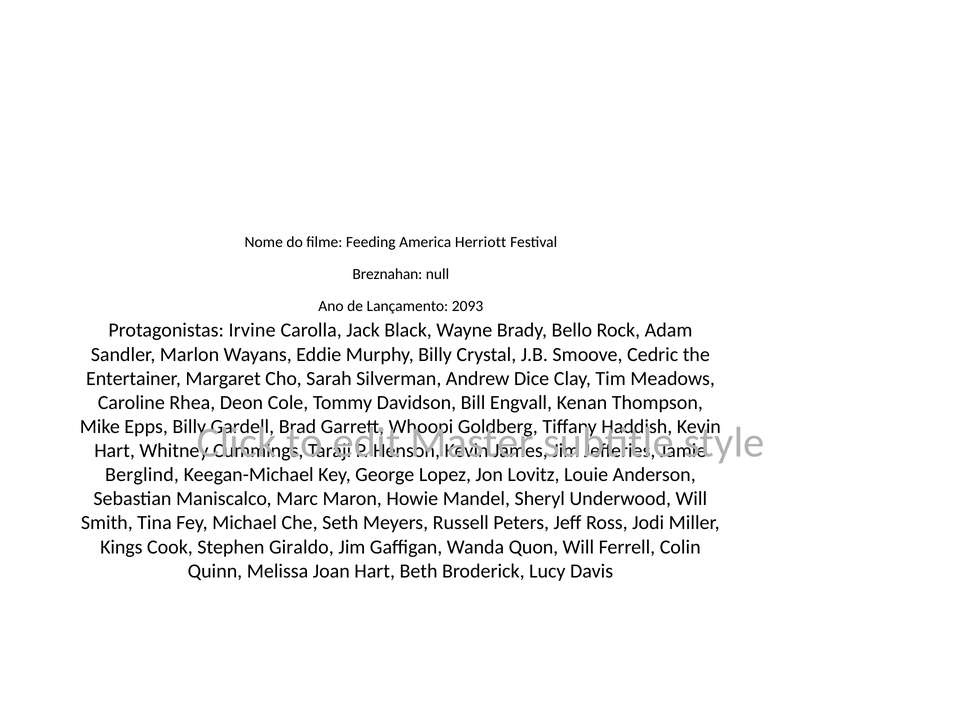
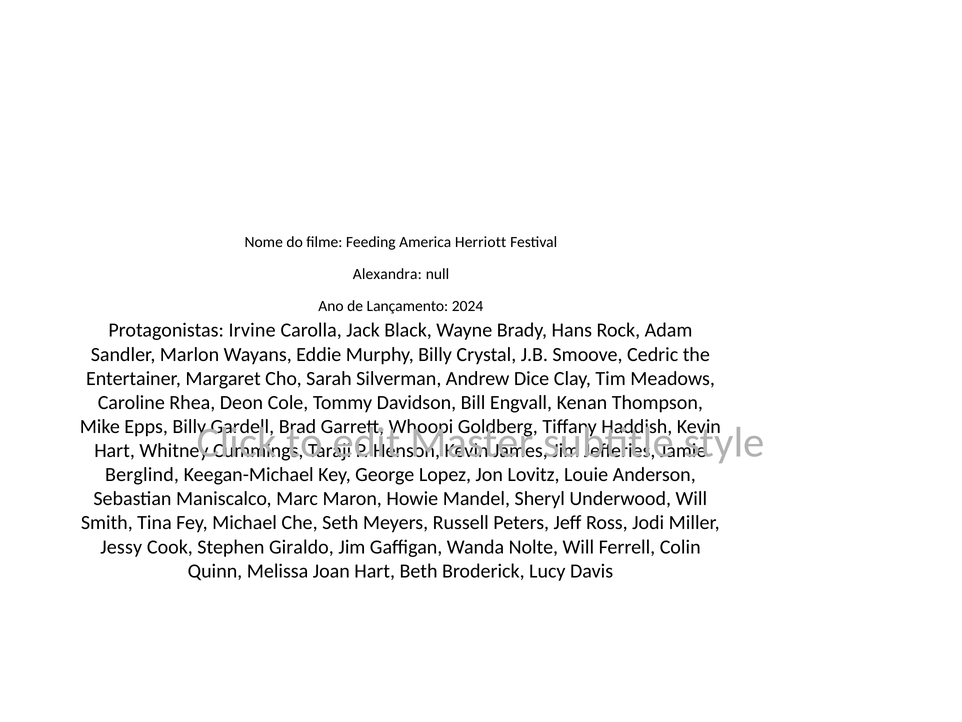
Breznahan: Breznahan -> Alexandra (387, 274)
2093: 2093 -> 2024 (468, 306)
Bello: Bello -> Hans (572, 330)
Kings: Kings -> Jessy (121, 547)
Quon: Quon -> Nolte (533, 547)
